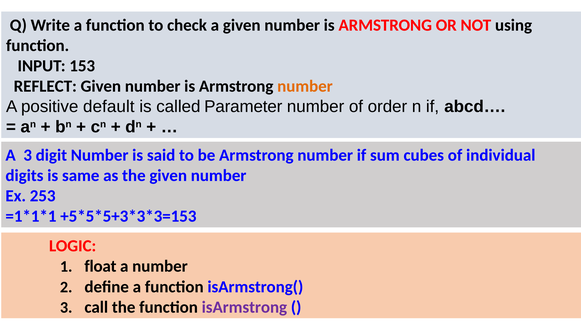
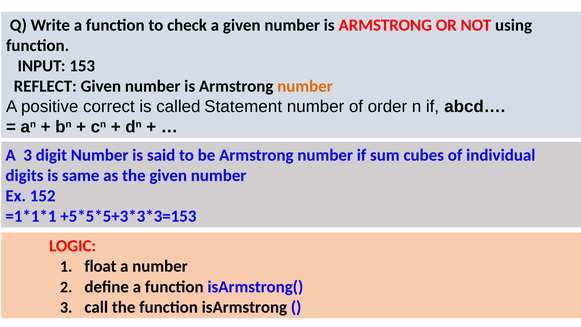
default: default -> correct (109, 106)
Parameter: Parameter -> Statement (243, 106)
253: 253 -> 152 (43, 196)
isArmstrong colour: purple -> black (244, 307)
